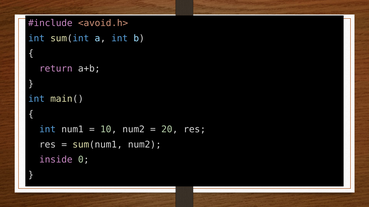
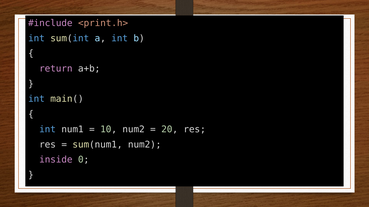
<avoid.h>: <avoid.h> -> <print.h> (103, 23)
